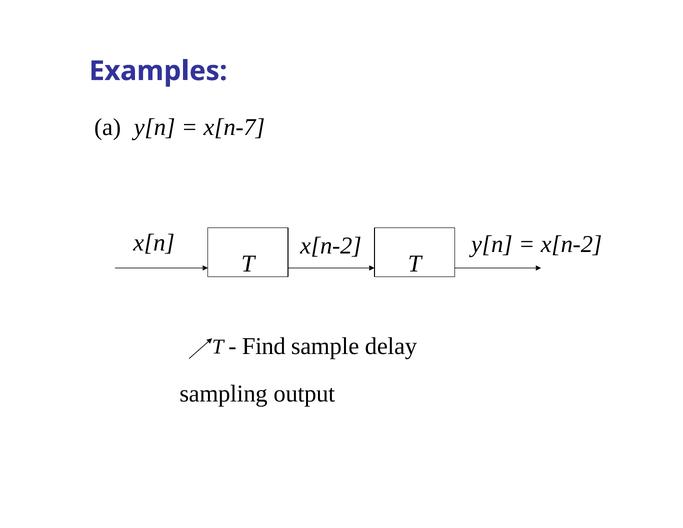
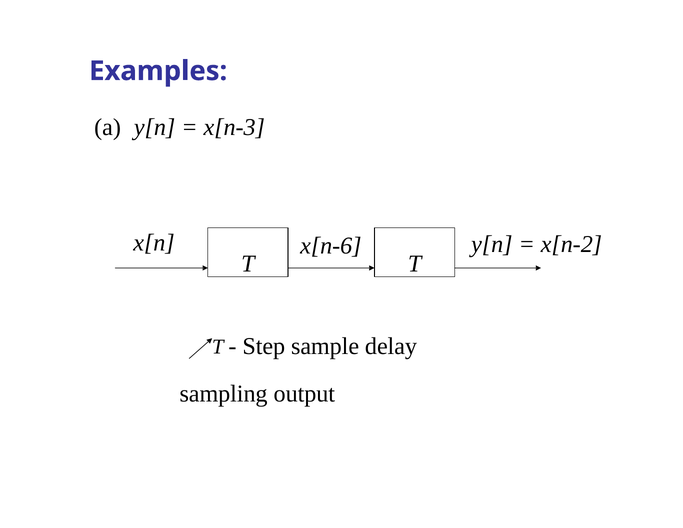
x[n-7: x[n-7 -> x[n-3 (234, 127)
x[n x[n-2: x[n-2 -> x[n-6 (331, 246)
Find: Find -> Step (264, 346)
